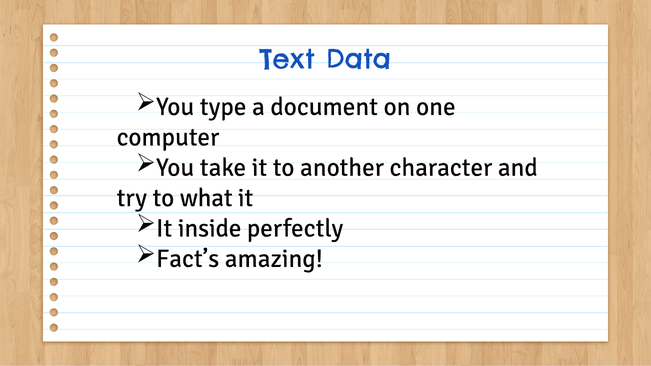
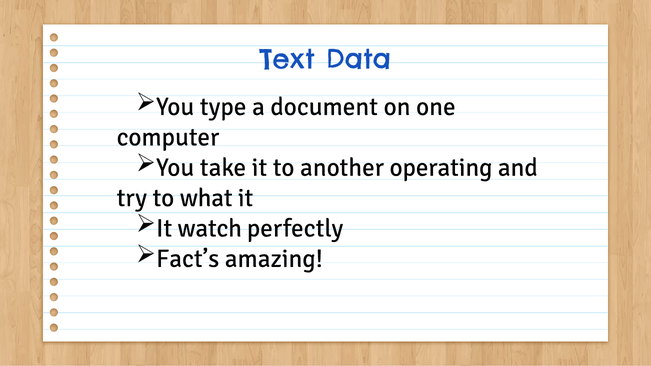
character: character -> operating (441, 168)
inside: inside -> watch (210, 228)
